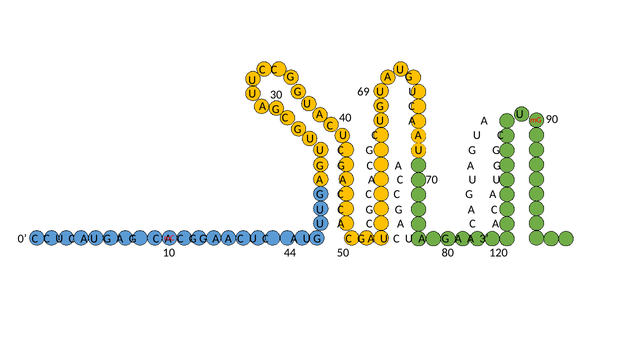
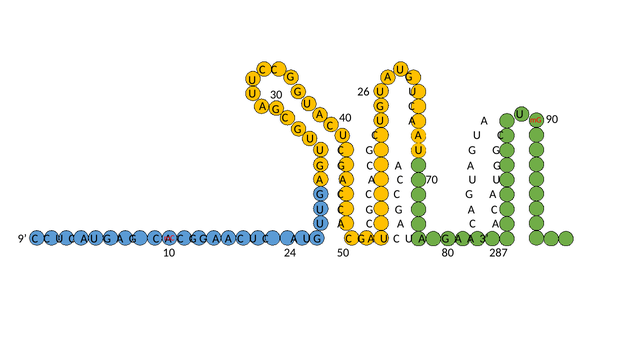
69: 69 -> 26 (363, 92)
0: 0 -> 9 (22, 239)
44: 44 -> 24 (290, 253)
120: 120 -> 287 (498, 253)
